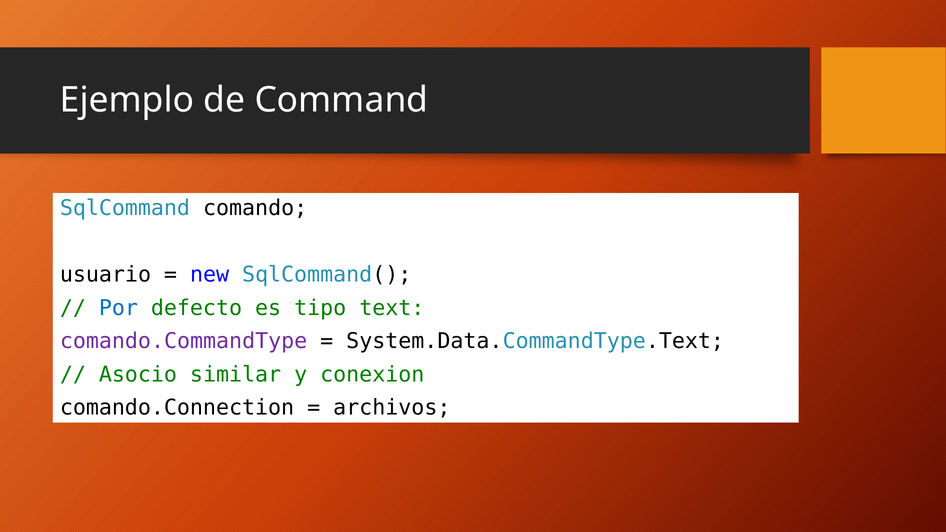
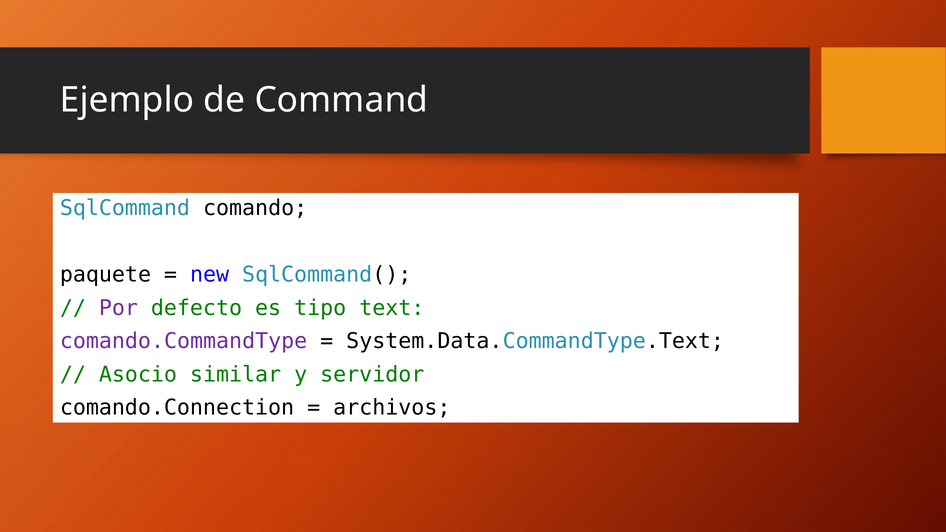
usuario: usuario -> paquete (105, 275)
Por colour: blue -> purple (118, 308)
conexion: conexion -> servidor (372, 375)
